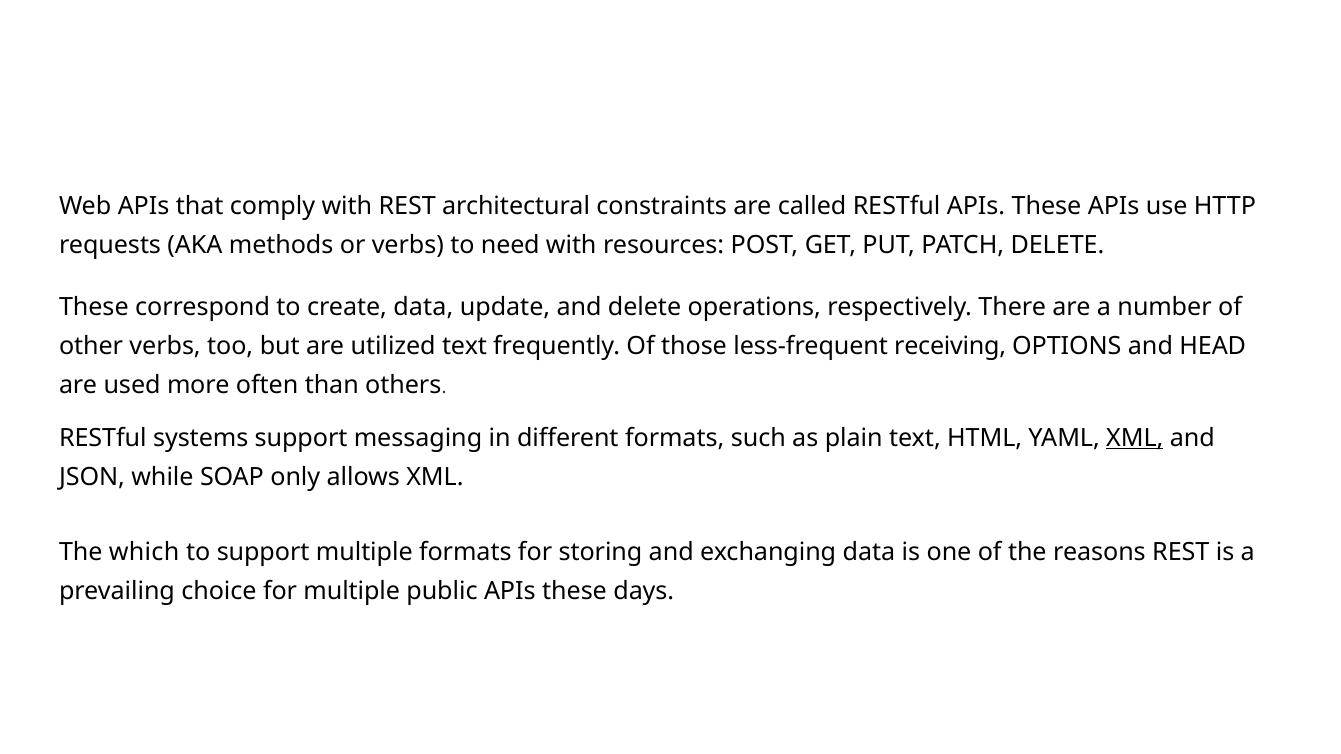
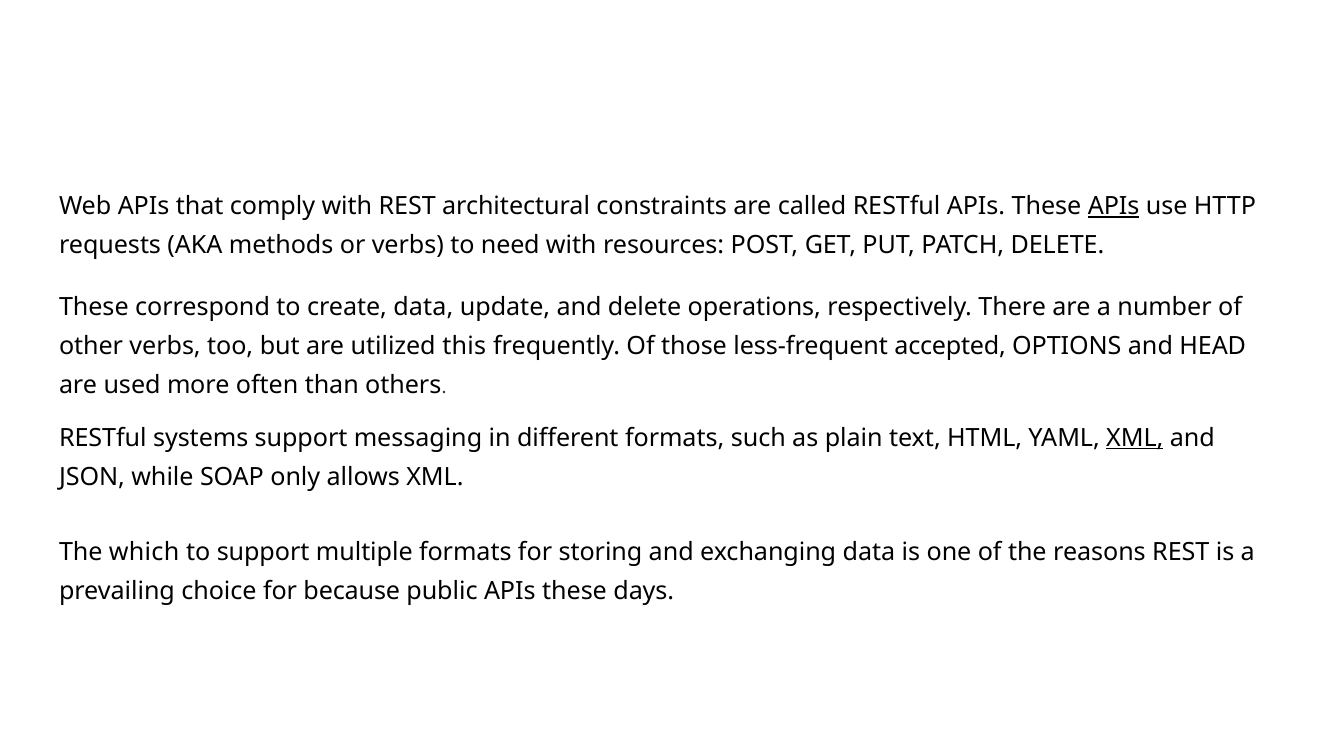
APIs underline: none -> present (1114, 206)
utilized text: text -> this (464, 346)
receiving: receiving -> accepted (950, 346)
for multiple: multiple -> because (352, 591)
